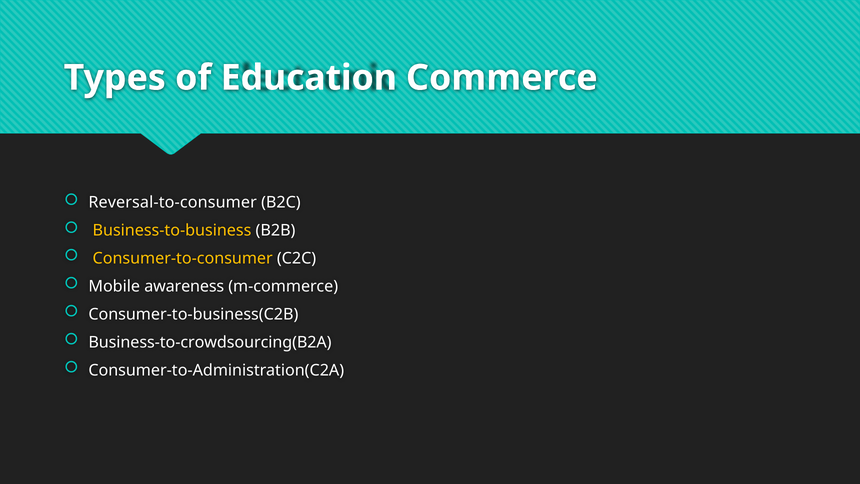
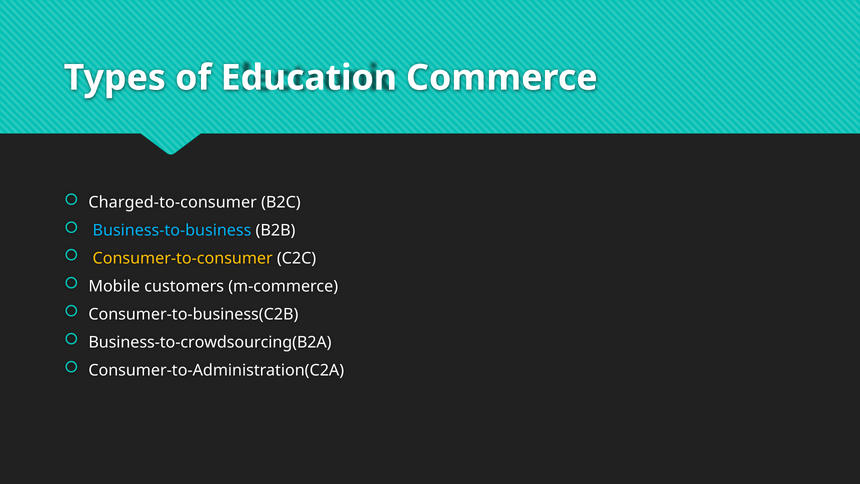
Reversal-to-consumer: Reversal-to-consumer -> Charged-to-consumer (173, 202)
Business-to-business colour: yellow -> light blue (172, 230)
awareness: awareness -> customers (184, 286)
